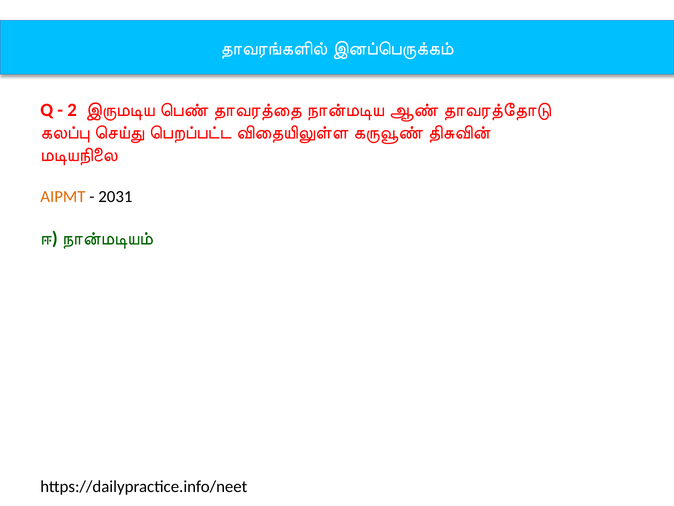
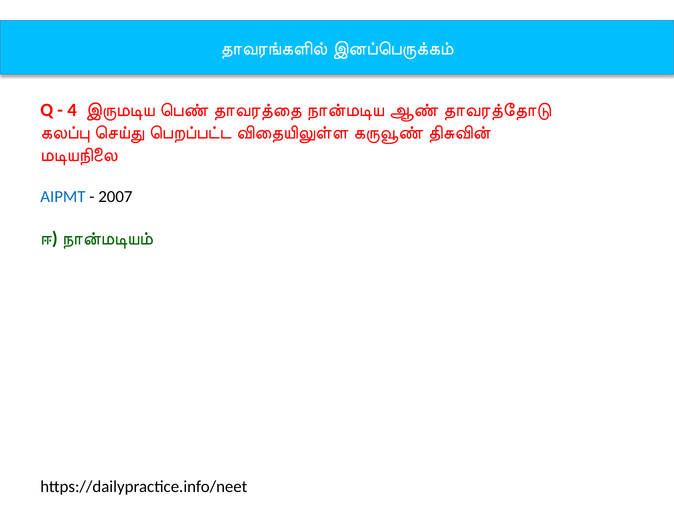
2: 2 -> 4 (72, 110)
AIPMT colour: orange -> blue (63, 197)
2031: 2031 -> 2007 (115, 197)
